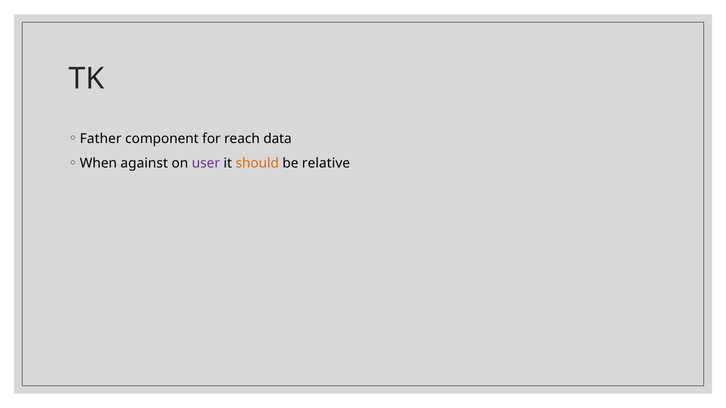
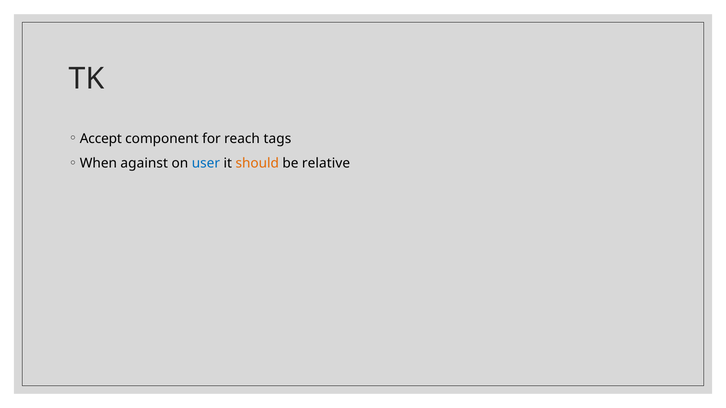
Father: Father -> Accept (101, 139)
data: data -> tags (277, 139)
user colour: purple -> blue (206, 163)
